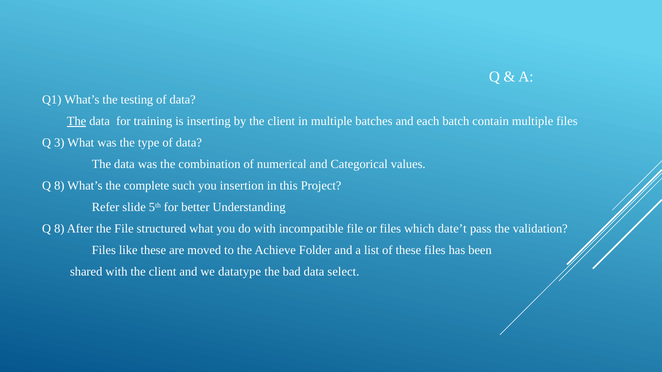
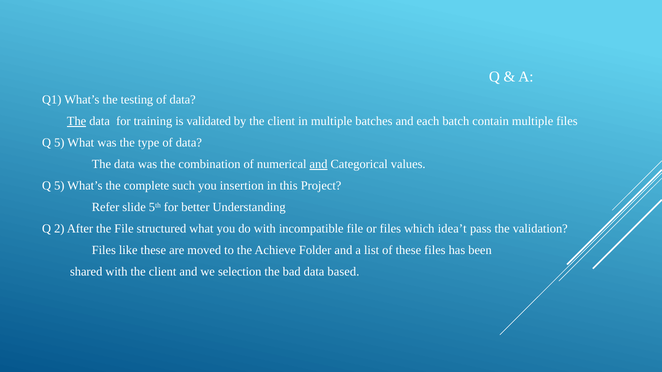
inserting: inserting -> validated (209, 121)
3: 3 -> 5 (59, 143)
and underline: none -> present (319, 164)
8: 8 -> 5 (59, 186)
8: 8 -> 2 (59, 229)
date’t: date’t -> idea’t (452, 229)
datatype: datatype -> selection (240, 272)
select: select -> based (343, 272)
